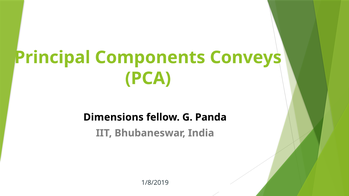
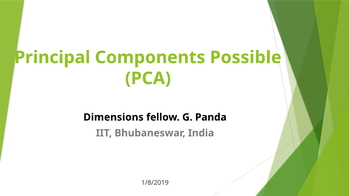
Conveys: Conveys -> Possible (246, 58)
